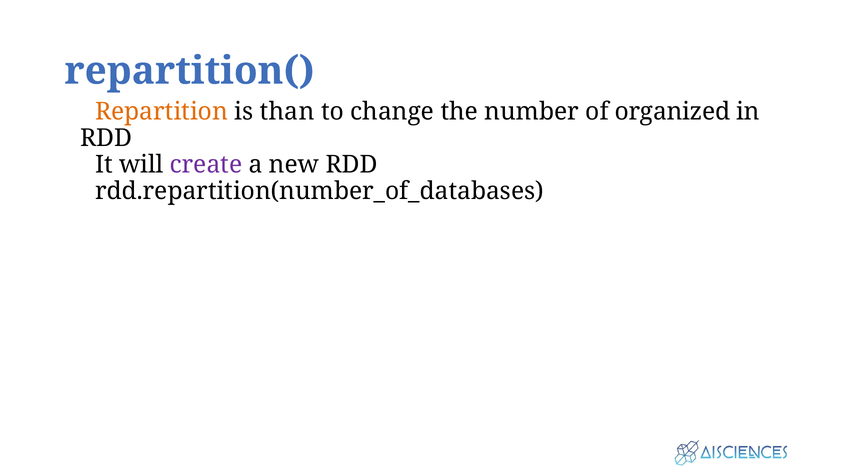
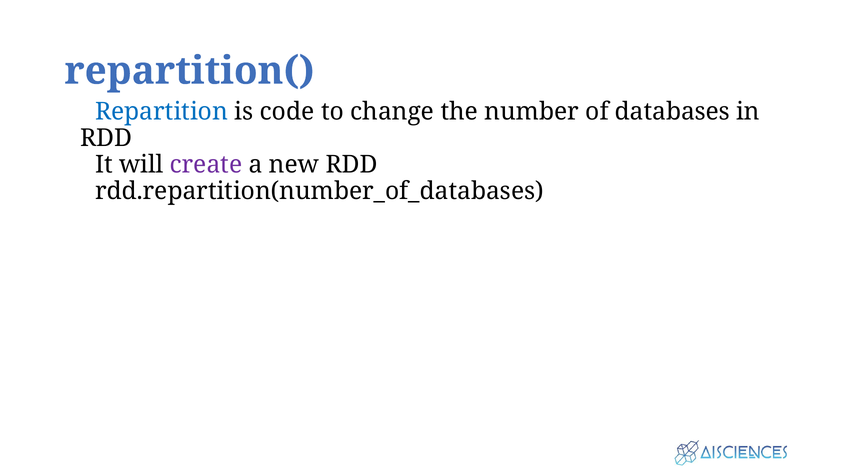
Repartition colour: orange -> blue (162, 111)
than: than -> code (287, 111)
organized: organized -> databases (672, 111)
